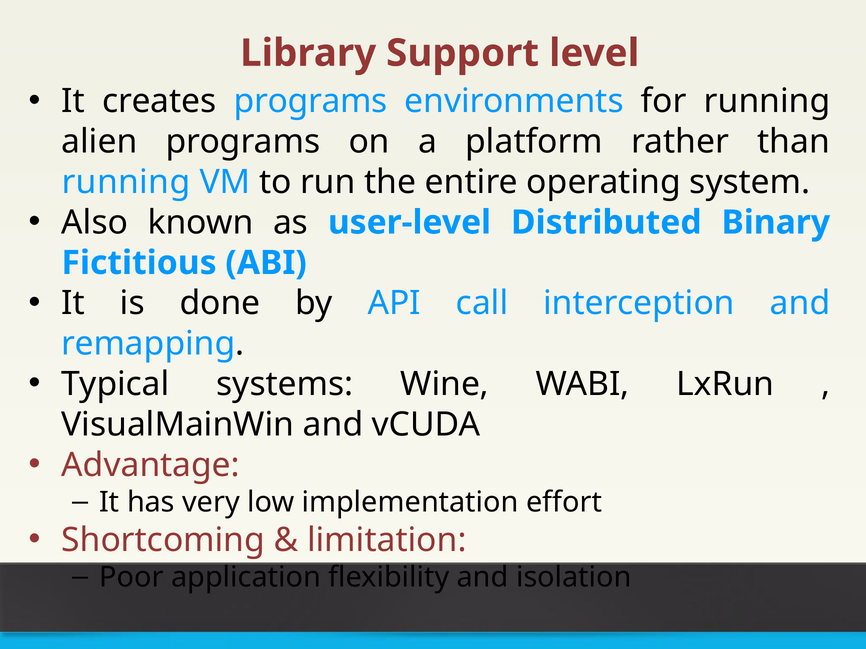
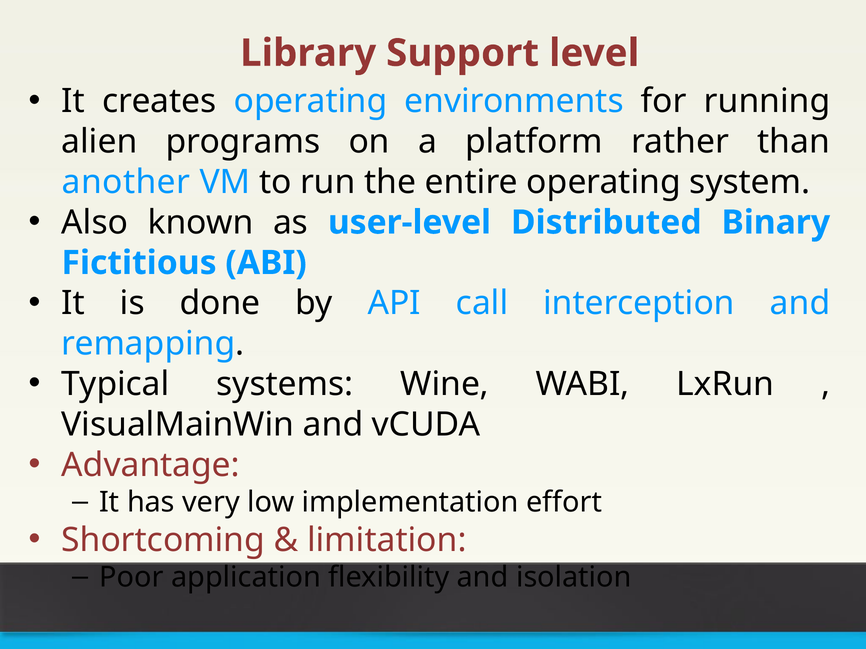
creates programs: programs -> operating (311, 101)
running: running -> another (126, 182)
